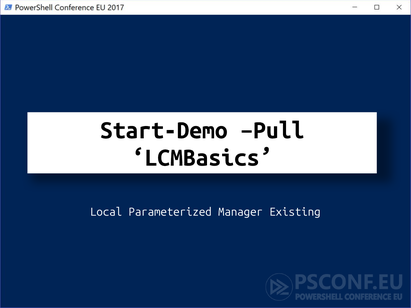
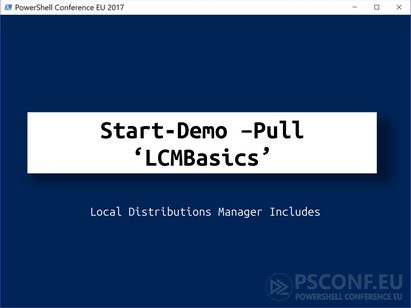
Parameterized: Parameterized -> Distributions (170, 212)
Existing: Existing -> Includes (295, 212)
